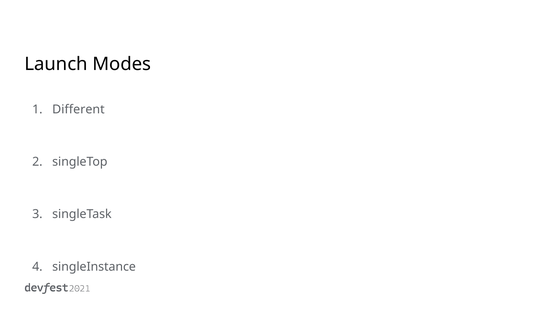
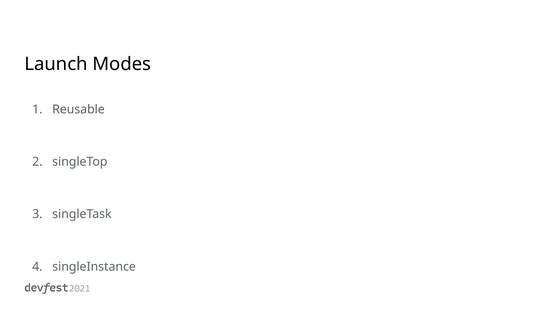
Different: Different -> Reusable (78, 109)
